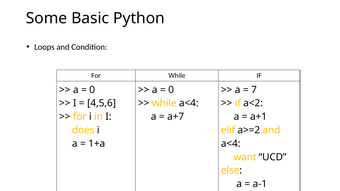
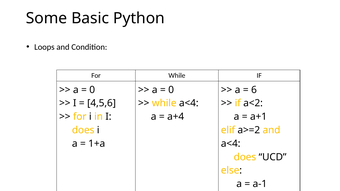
7: 7 -> 6 (254, 90)
a+7: a+7 -> a+4 (176, 117)
want: want -> does (245, 157)
